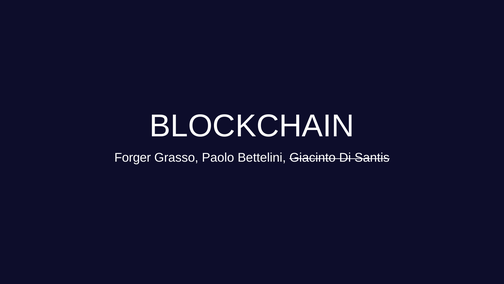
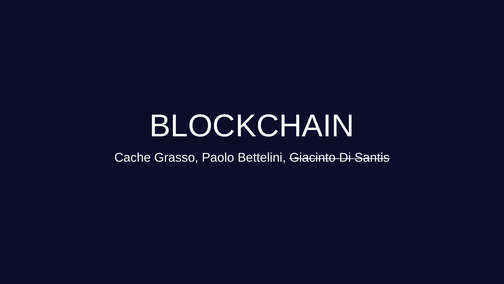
Forger: Forger -> Cache (133, 158)
